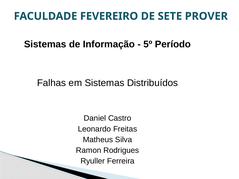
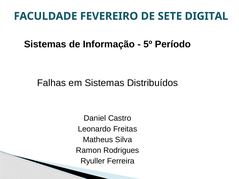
PROVER: PROVER -> DIGITAL (206, 16)
